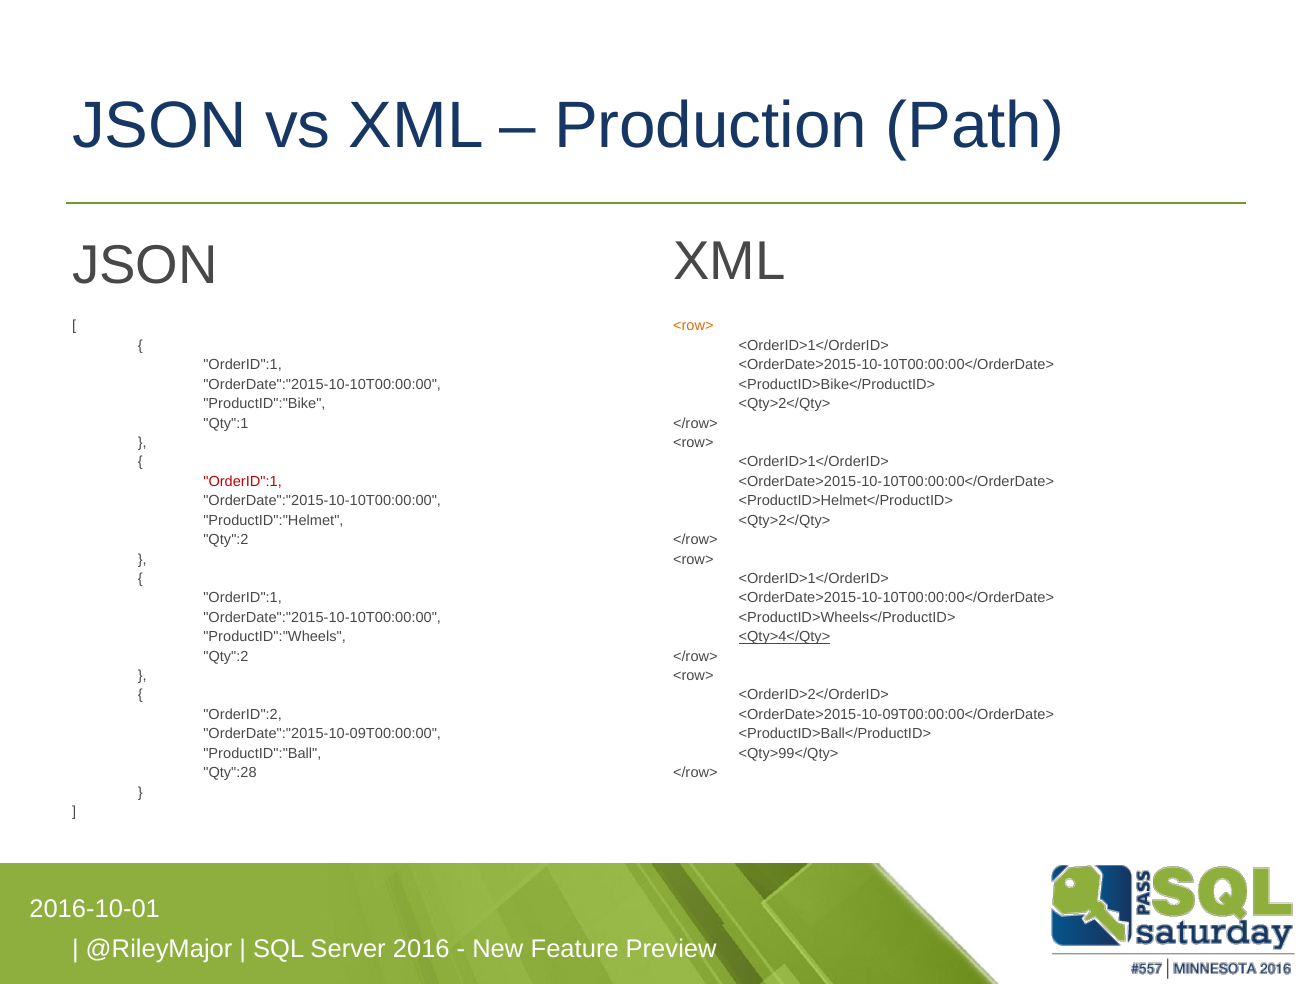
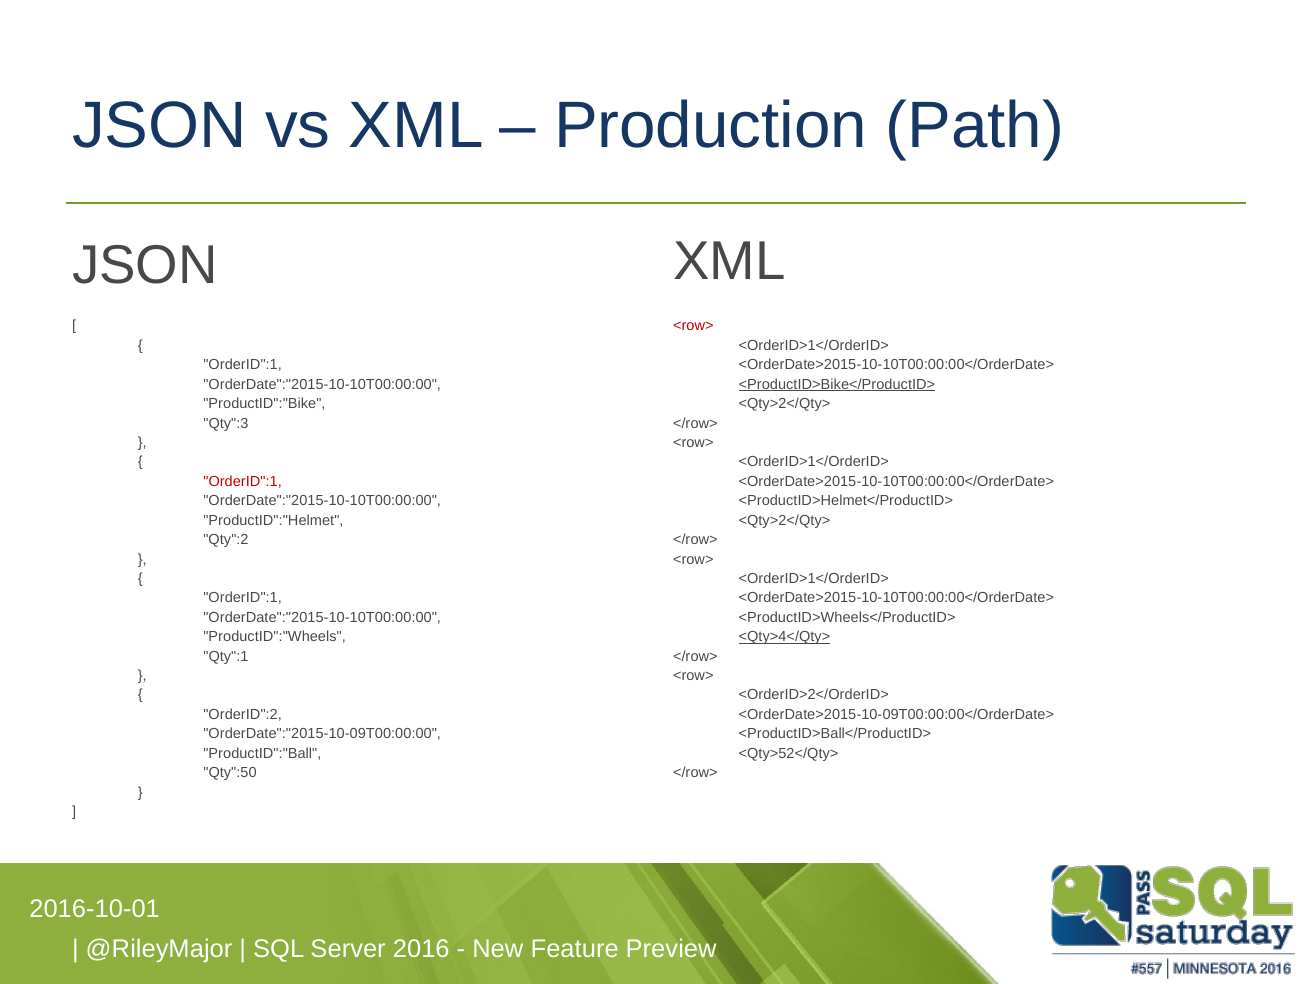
<row> colour: orange -> red (693, 326)
<ProductID>Bike</ProductID> underline: none -> present (837, 384)
Qty":1: Qty":1 -> Qty":3 (226, 423)
Qty":2: Qty":2 -> Qty":1 (226, 656)
<Qty>99</Qty>: <Qty>99</Qty> -> <Qty>52</Qty> (789, 753)
Qty":28: Qty":28 -> Qty":50 (230, 773)
